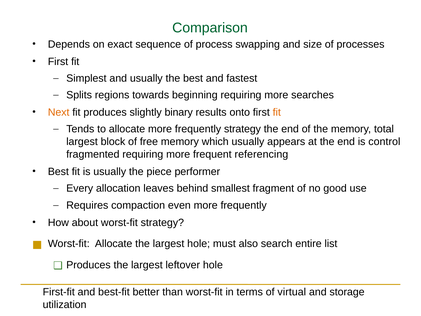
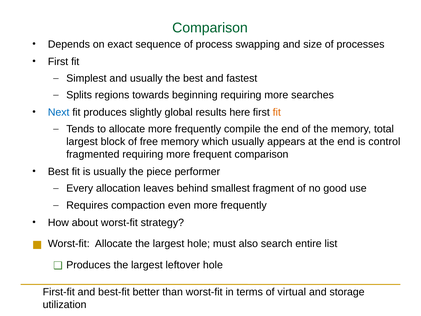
Next colour: orange -> blue (59, 112)
binary: binary -> global (179, 112)
onto: onto -> here (240, 112)
frequently strategy: strategy -> compile (242, 129)
frequent referencing: referencing -> comparison (261, 154)
